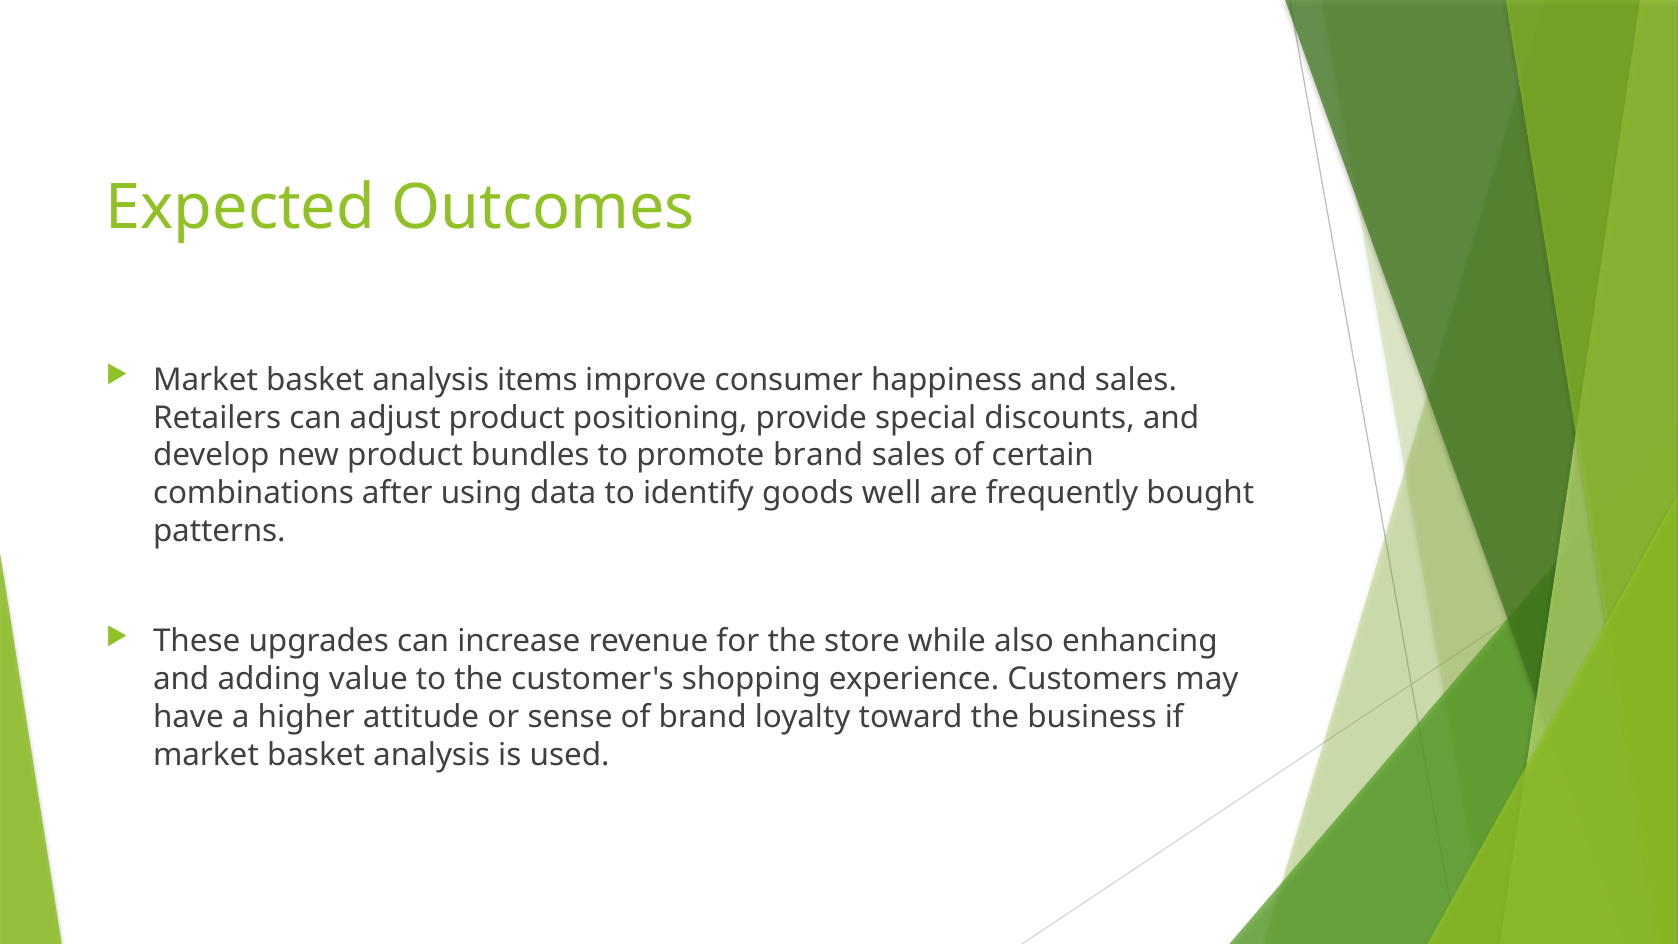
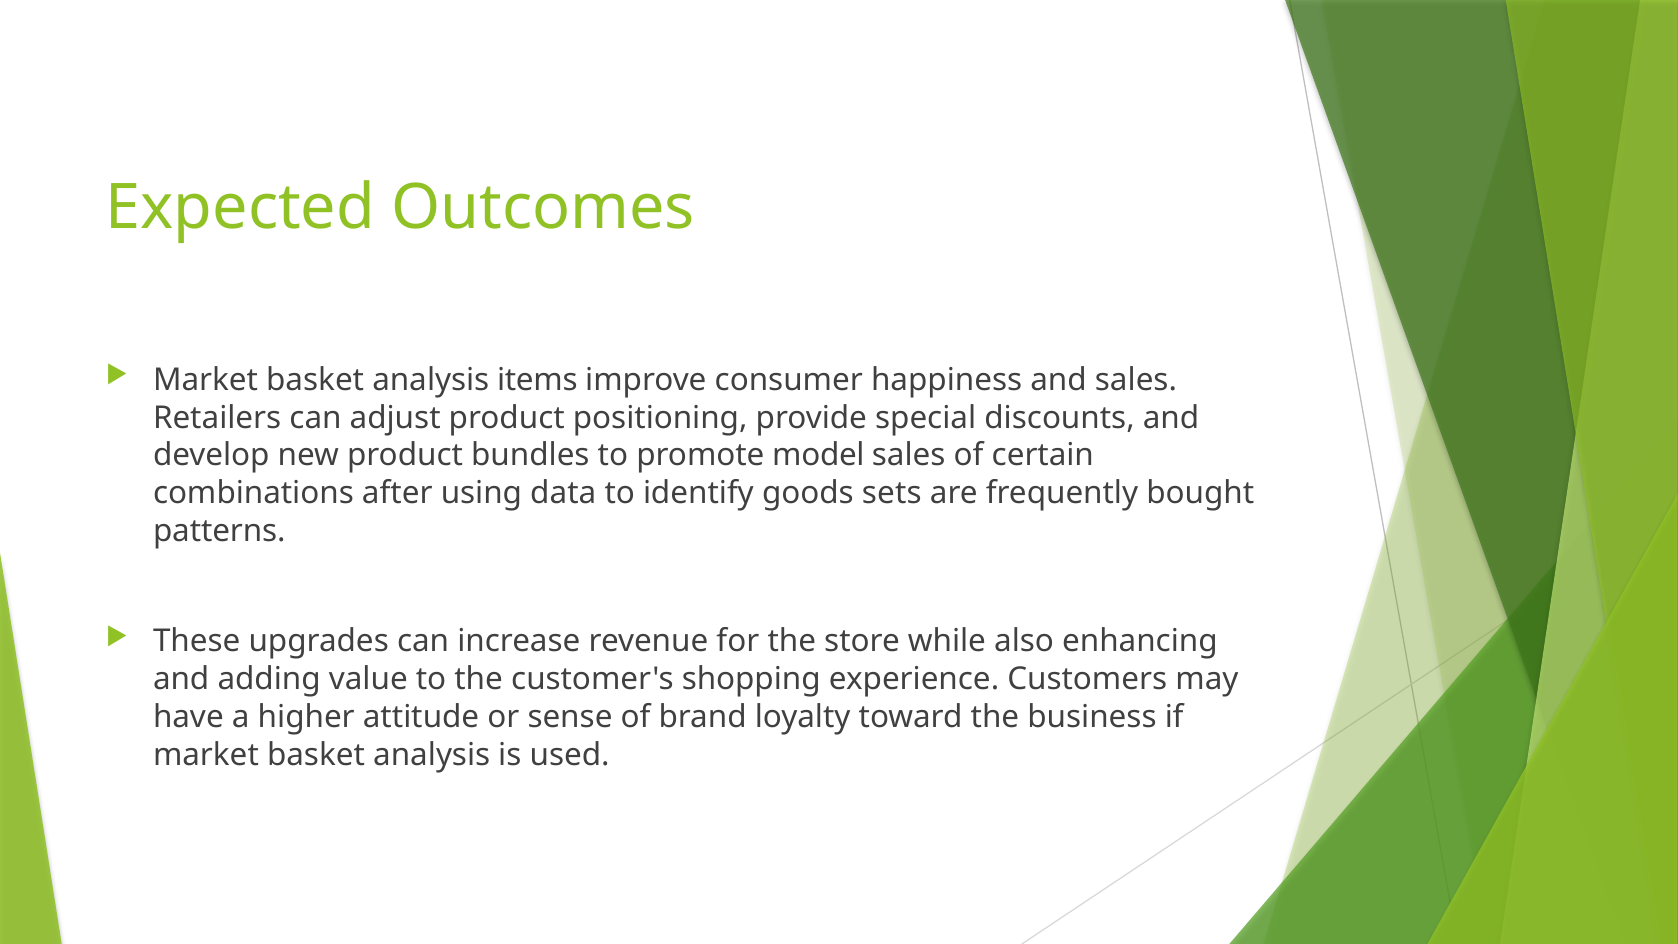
promote brand: brand -> model (818, 456)
well: well -> sets (892, 493)
